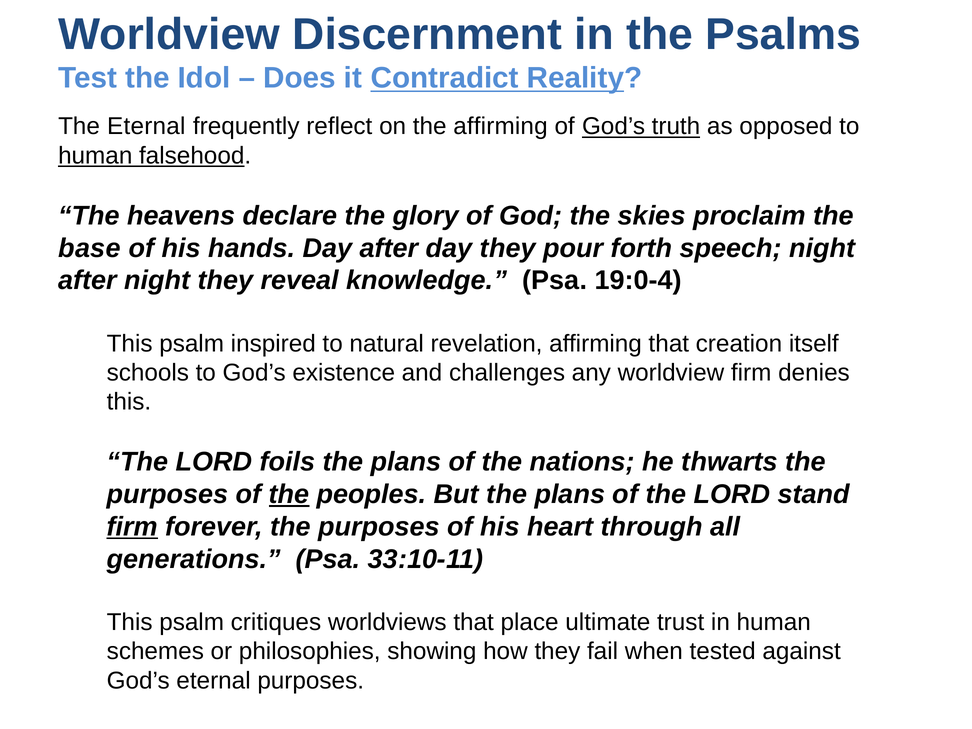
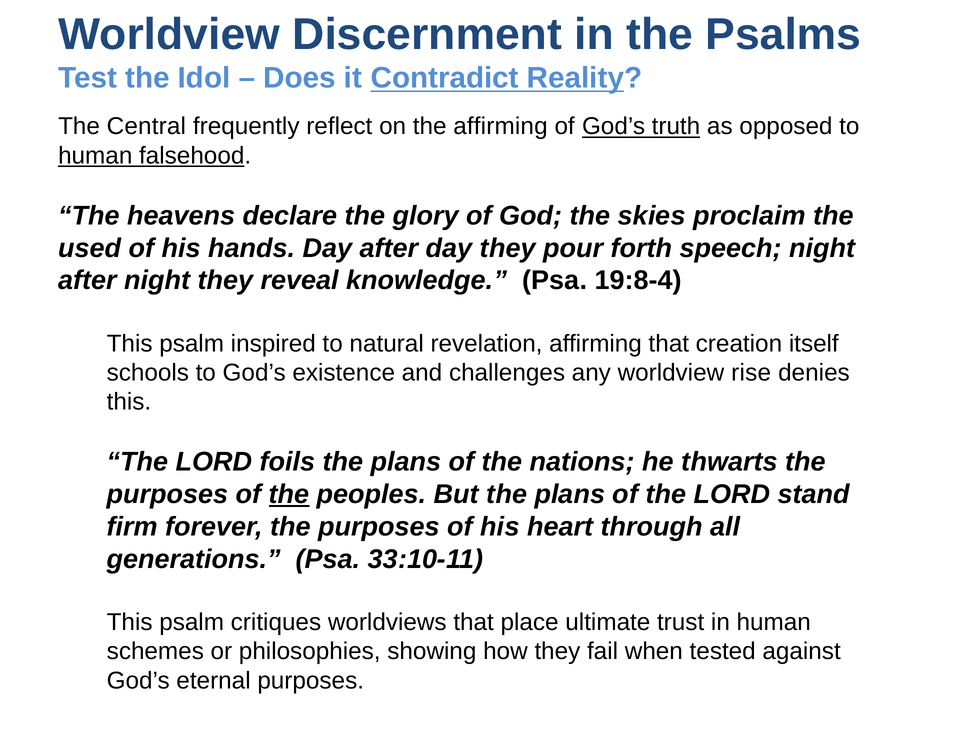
The Eternal: Eternal -> Central (146, 126)
base: base -> used (90, 248)
19:0-4: 19:0-4 -> 19:8-4 (638, 281)
worldview firm: firm -> rise (751, 373)
firm underline: present -> none (132, 527)
